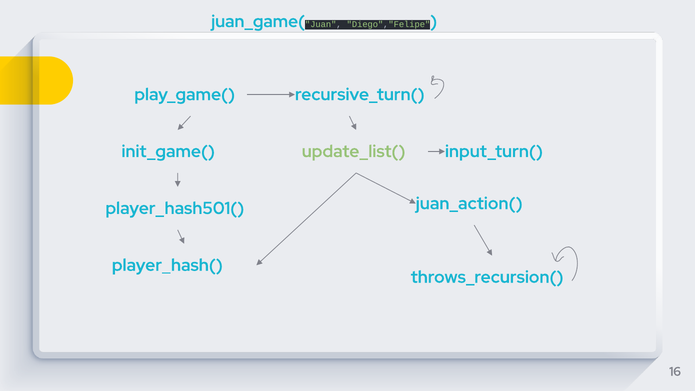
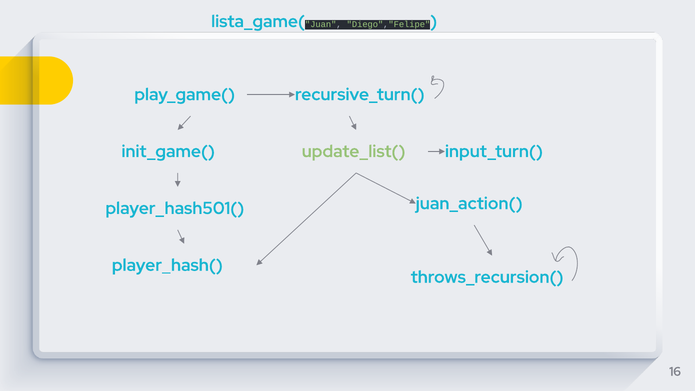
juan_game(: juan_game( -> lista_game( (258, 21)
